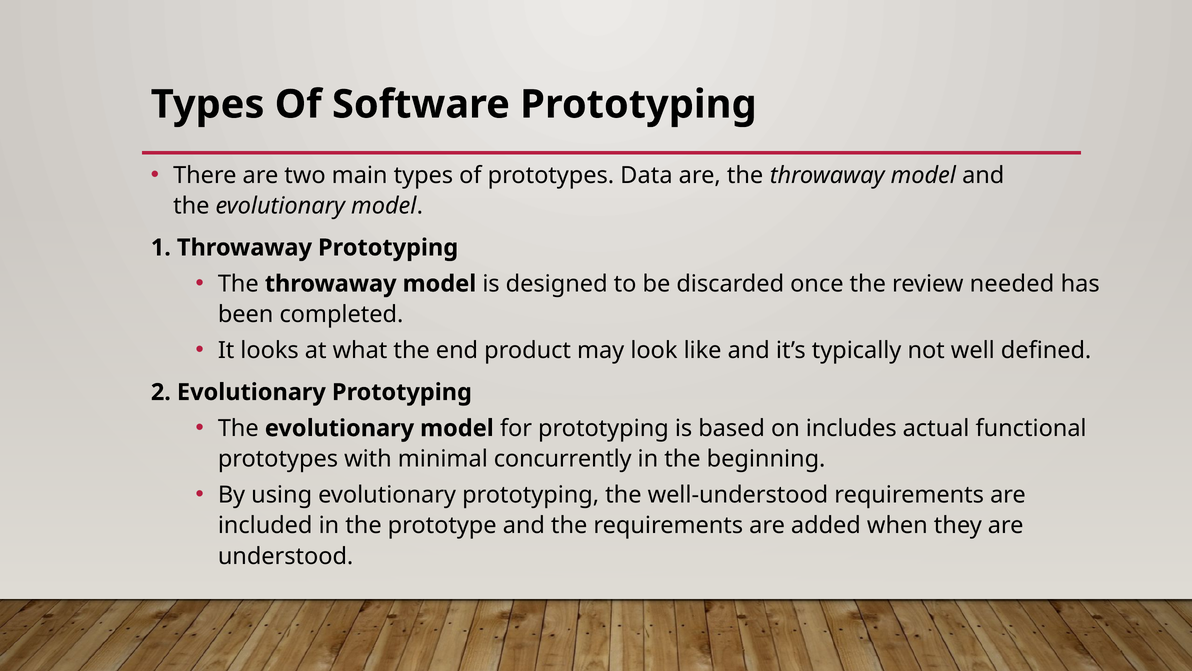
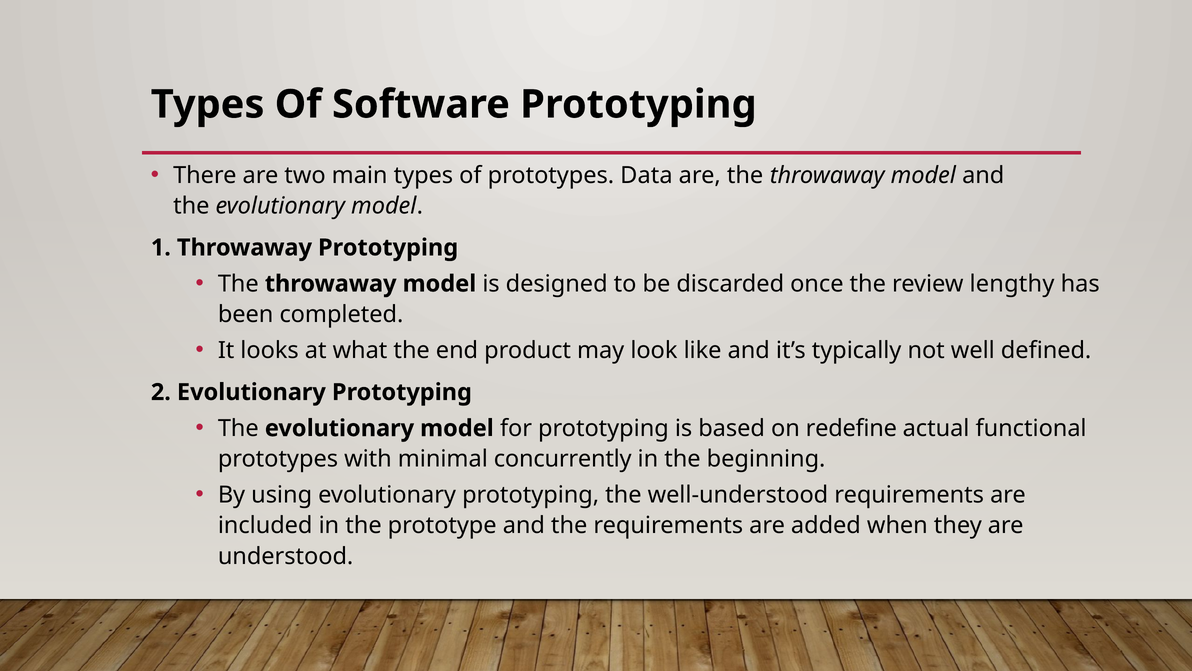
needed: needed -> lengthy (1012, 284)
includes: includes -> redefine (851, 428)
